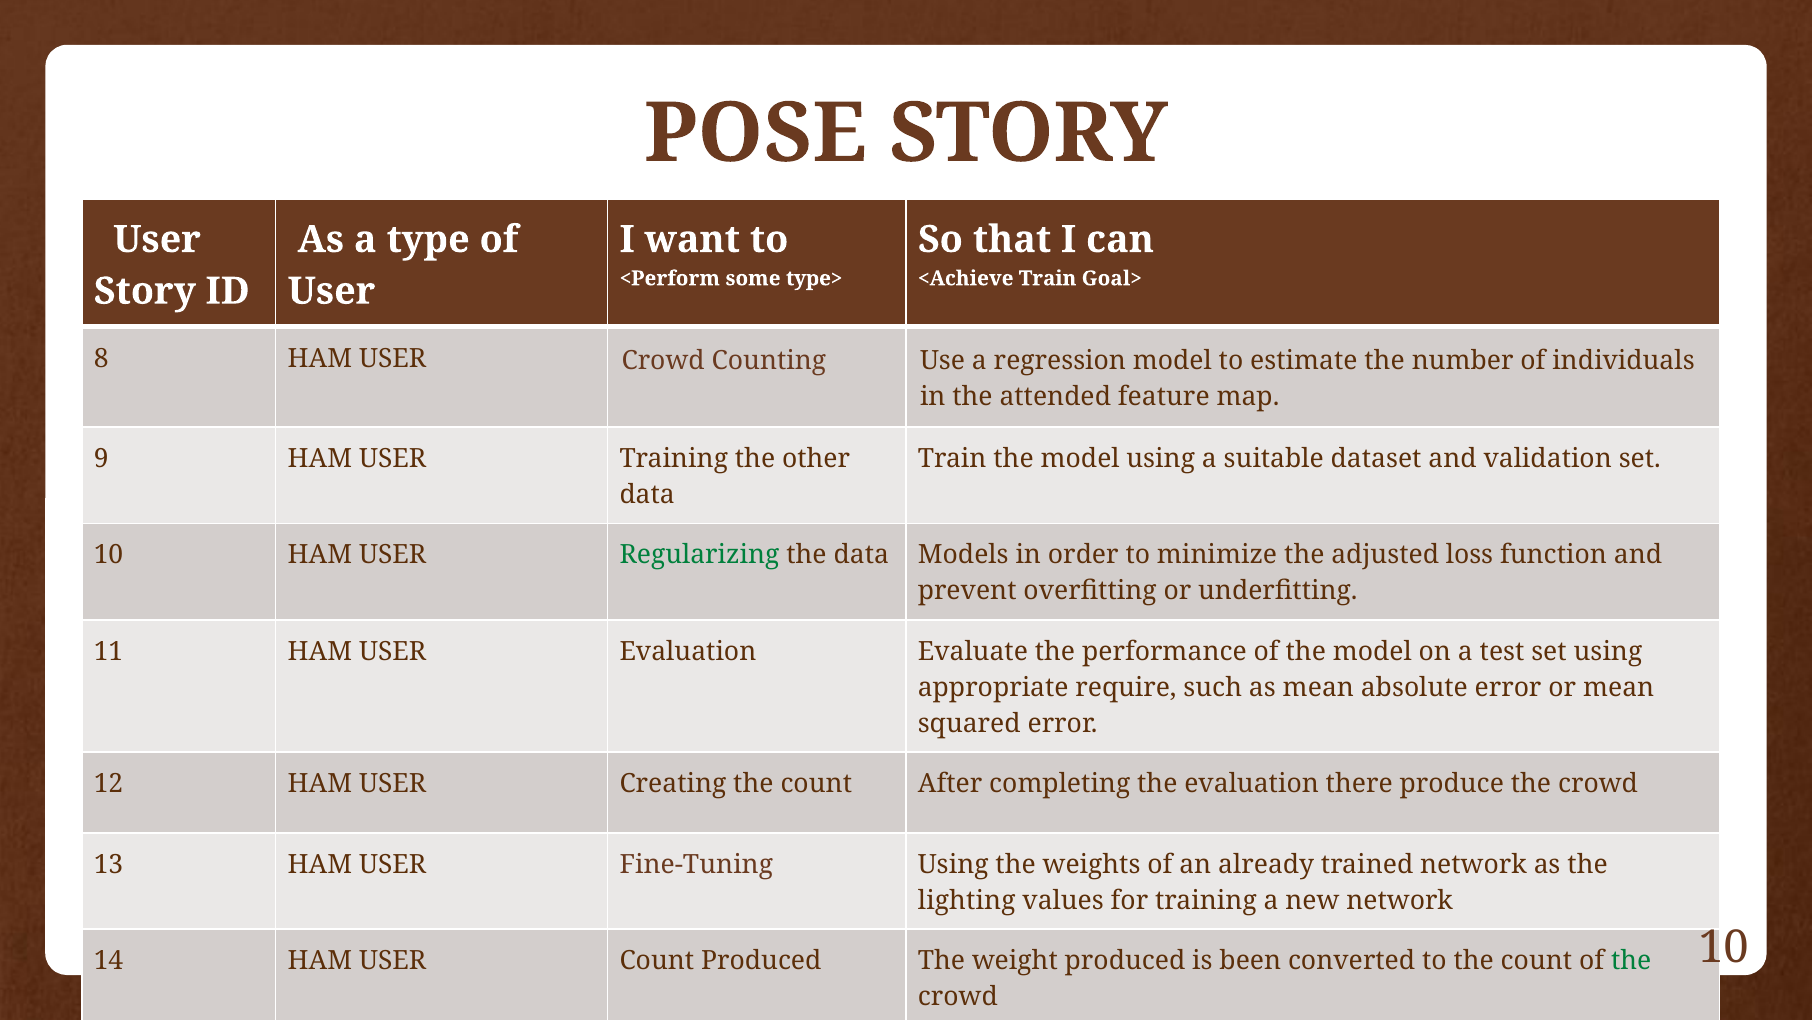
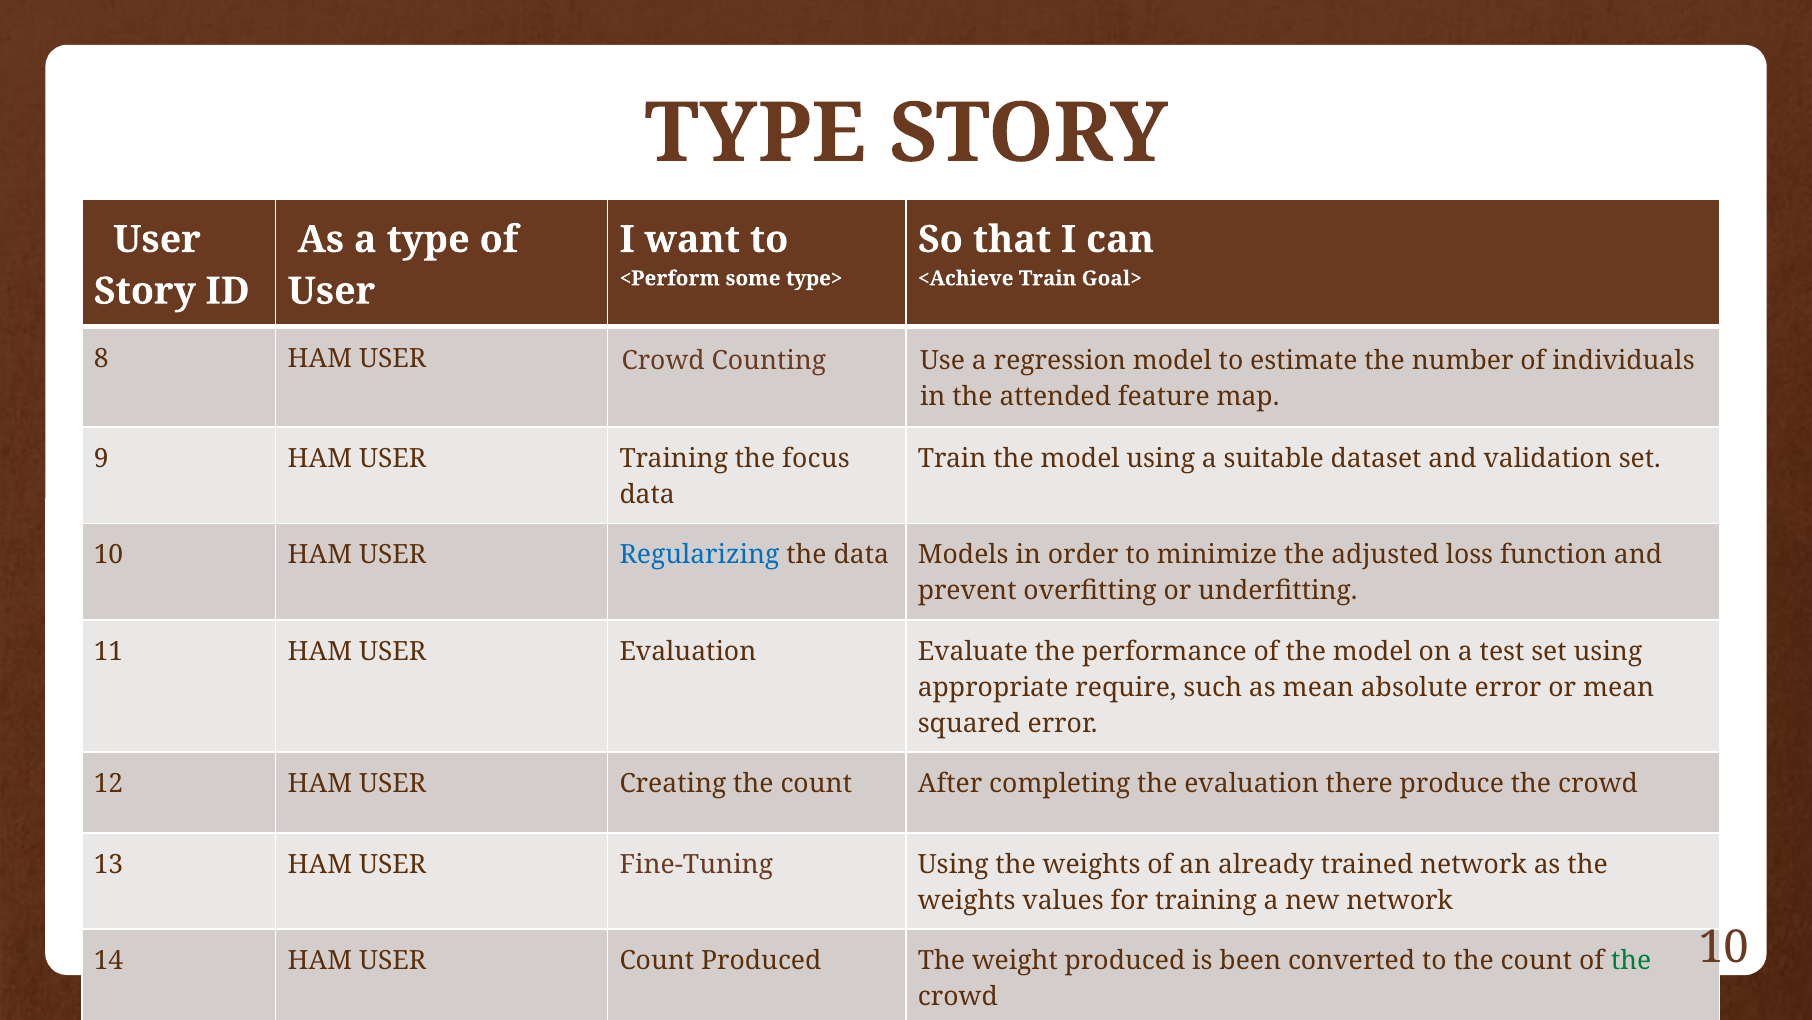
POSE: POSE -> TYPE (755, 133)
other: other -> focus (816, 459)
Regularizing colour: green -> blue (699, 555)
lighting: lighting -> weights (967, 900)
